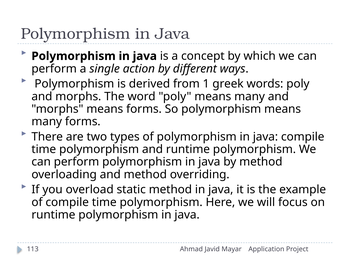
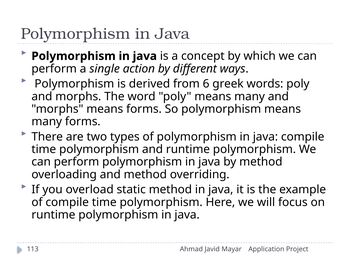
1: 1 -> 6 (206, 84)
